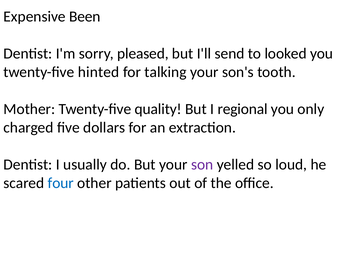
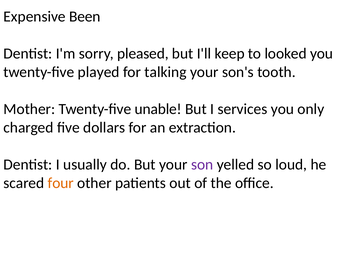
send: send -> keep (230, 54)
hinted: hinted -> played (99, 72)
quality: quality -> unable (158, 109)
regional: regional -> services (242, 109)
four colour: blue -> orange (61, 183)
